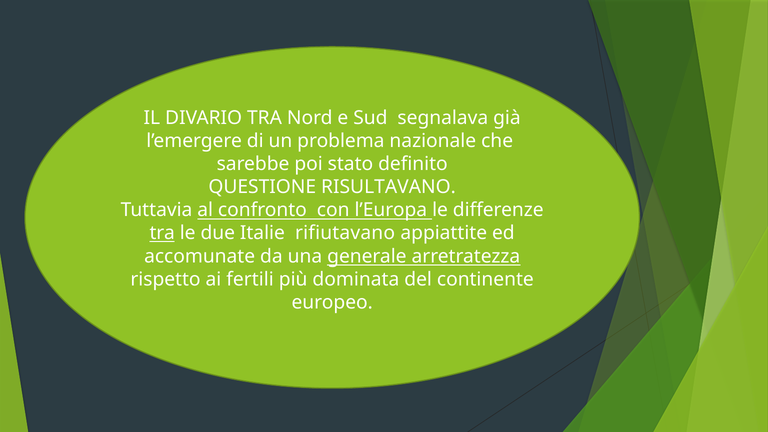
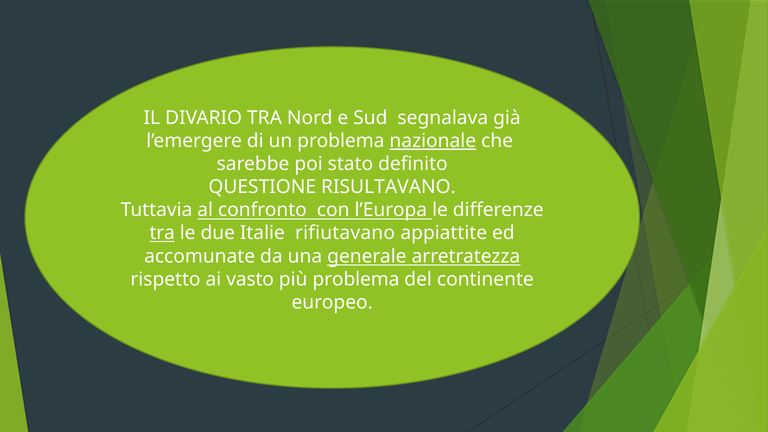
nazionale underline: none -> present (433, 141)
fertili: fertili -> vasto (250, 279)
più dominata: dominata -> problema (356, 279)
